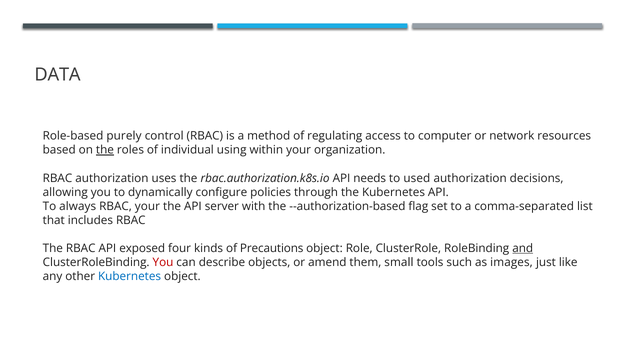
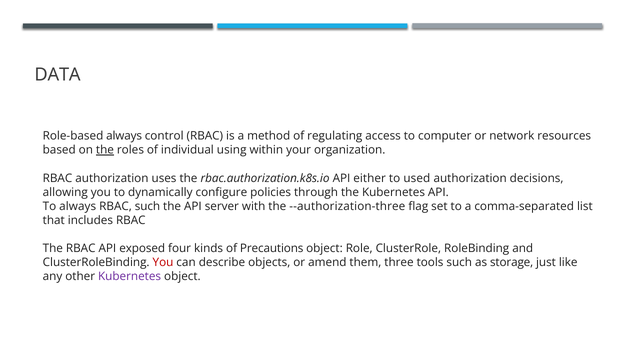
Role-based purely: purely -> always (124, 136)
needs: needs -> either (370, 178)
RBAC your: your -> such (147, 207)
--authorization-based: --authorization-based -> --authorization-three (347, 207)
and underline: present -> none (523, 249)
small: small -> three (399, 263)
images: images -> storage (512, 263)
Kubernetes colour: blue -> purple (130, 277)
